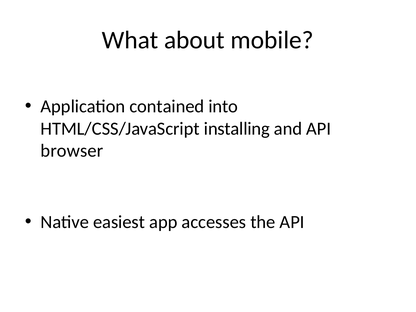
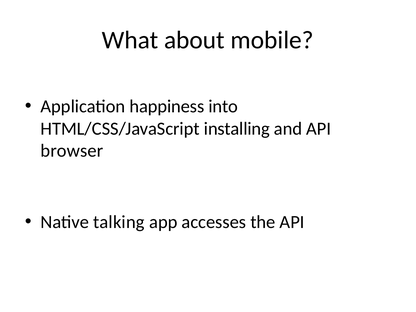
contained: contained -> happiness (167, 106)
easiest: easiest -> talking (119, 222)
